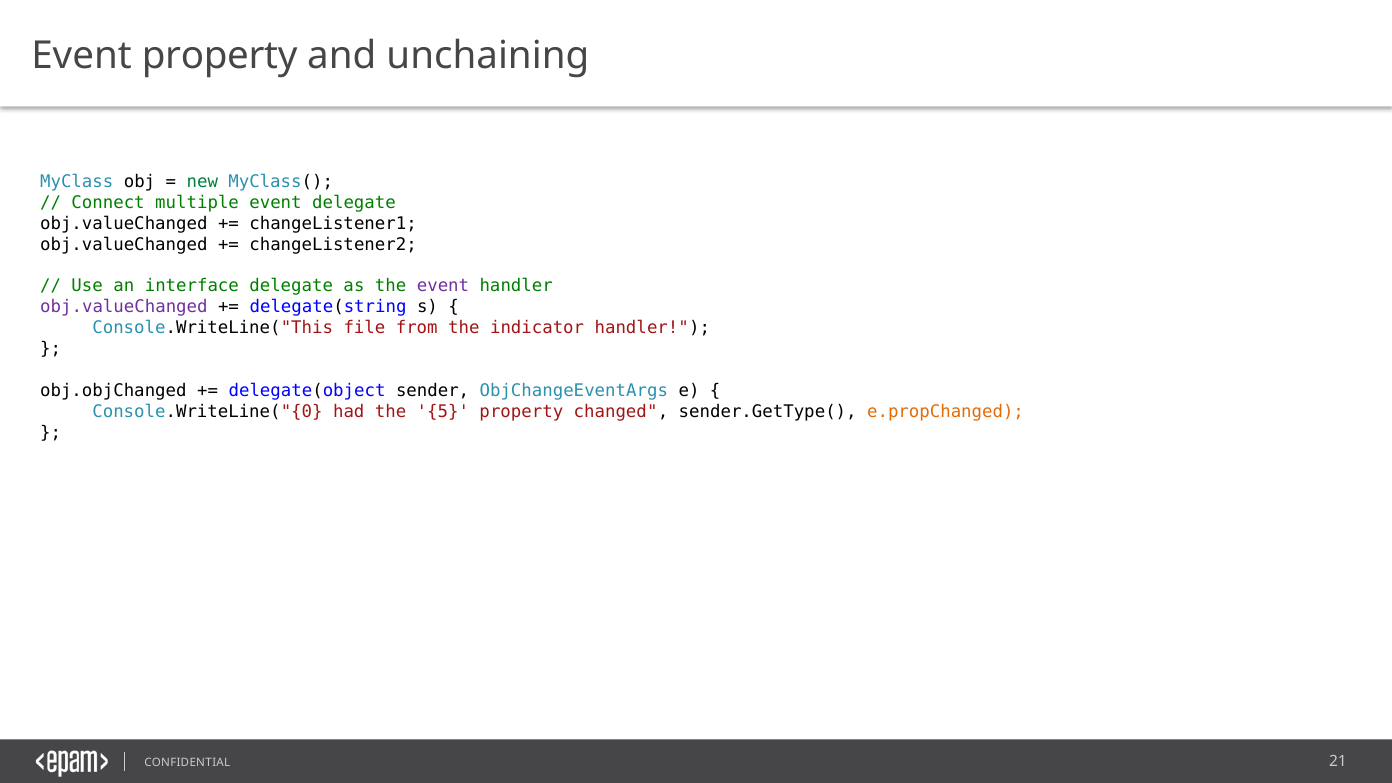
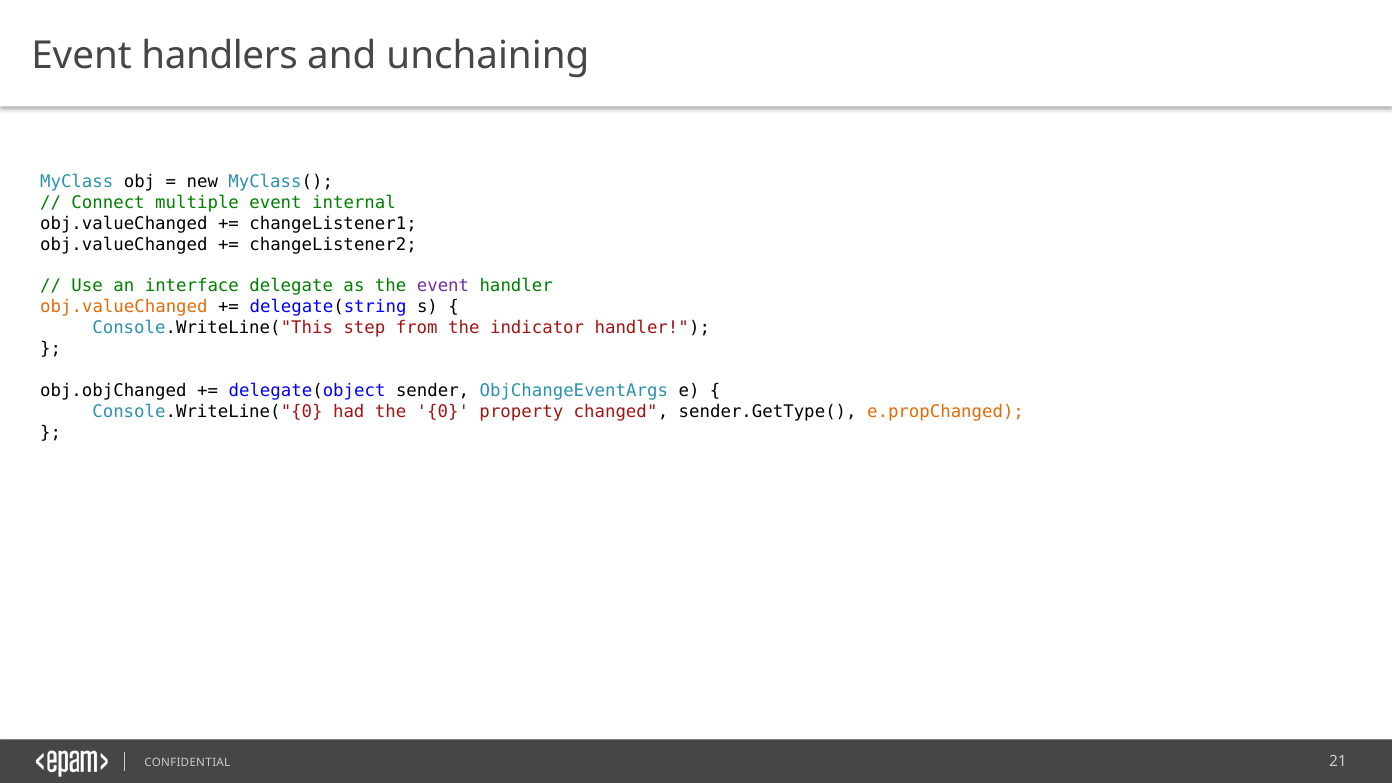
Event property: property -> handlers (220, 56)
new colour: green -> black (202, 182)
event delegate: delegate -> internal (354, 203)
obj.valueChanged colour: purple -> orange (124, 307)
file: file -> step (364, 328)
5: 5 -> 0 (443, 412)
